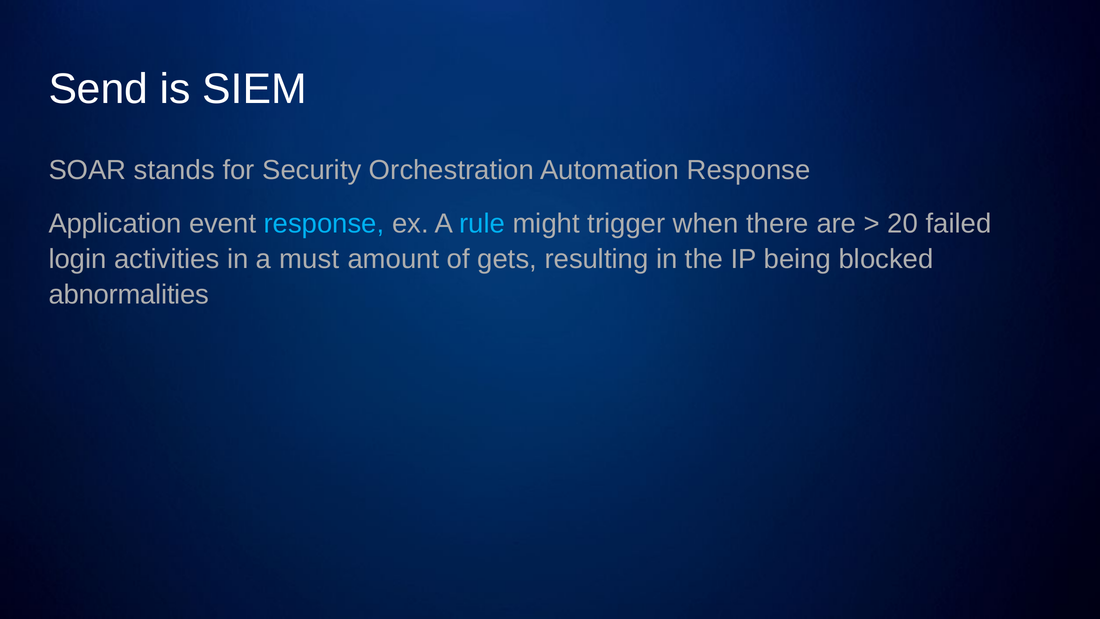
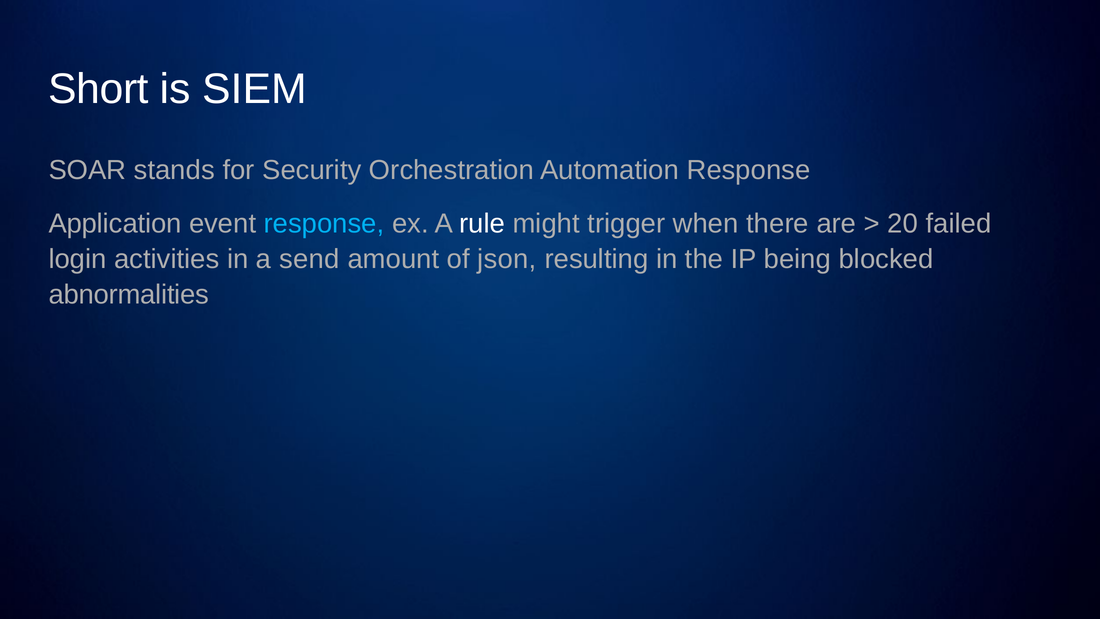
Send: Send -> Short (99, 89)
rule colour: light blue -> white (482, 224)
must: must -> send (309, 259)
gets: gets -> json (507, 259)
